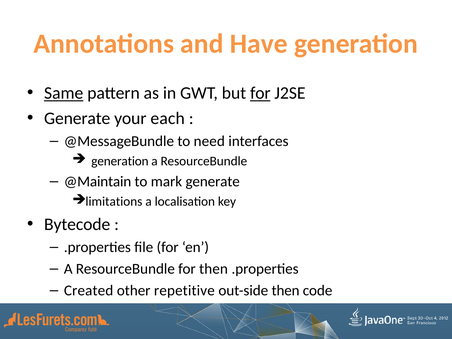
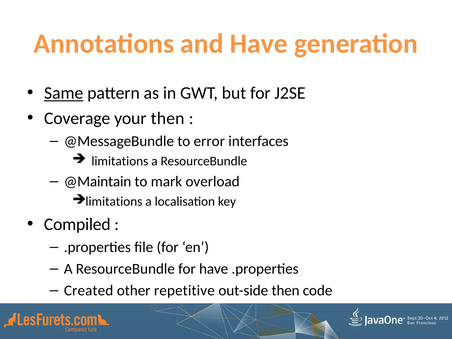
for underline: present -> none (260, 93)
Generate: Generate -> Coverage (77, 118)
your each: each -> then (168, 118)
need: need -> error (209, 141)
generation: generation -> limitations (120, 161)
mark generate: generate -> overload (213, 182)
Bytecode: Bytecode -> Compiled (77, 224)
for then: then -> have (214, 269)
